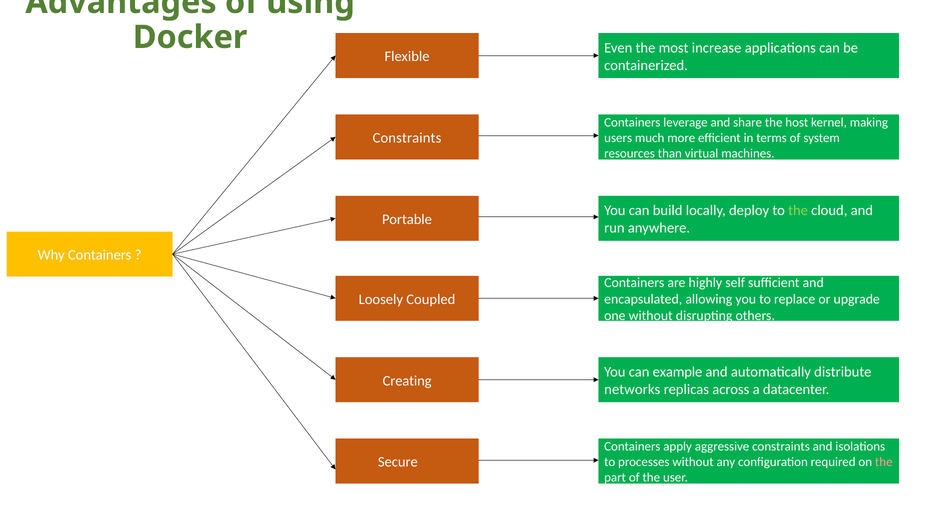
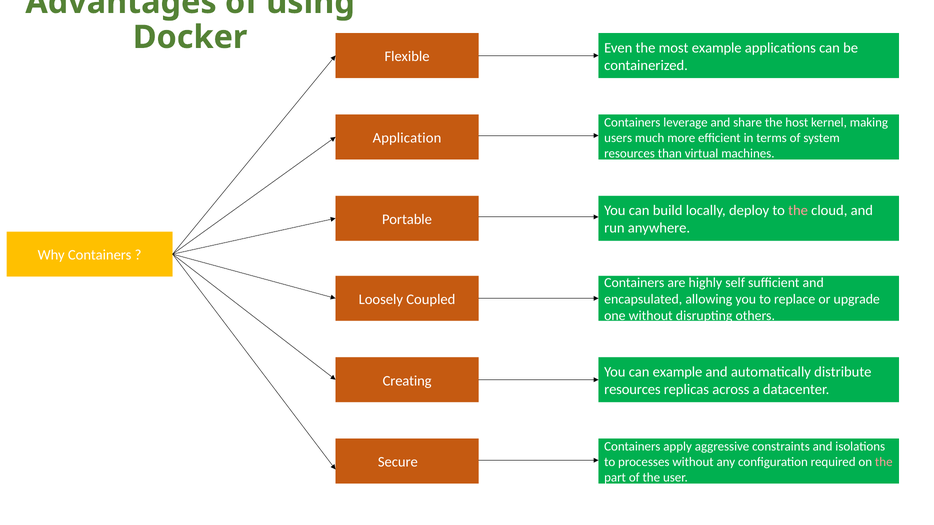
most increase: increase -> example (717, 48)
Constraints: Constraints -> Application (407, 138)
the colour: light green -> pink (798, 211)
networks: networks -> resources (632, 390)
